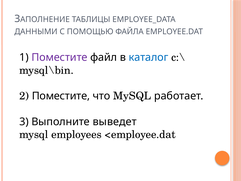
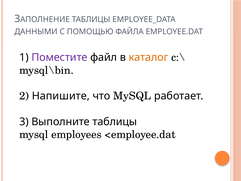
каталог colour: blue -> orange (149, 57)
2 Поместите: Поместите -> Напишите (61, 96)
Выполните выведет: выведет -> таблицы (115, 122)
